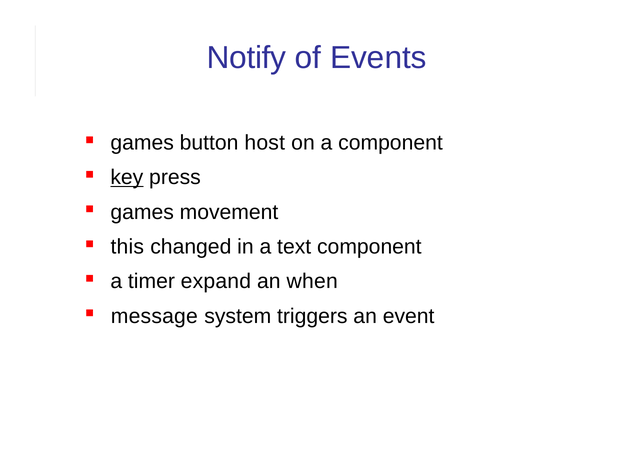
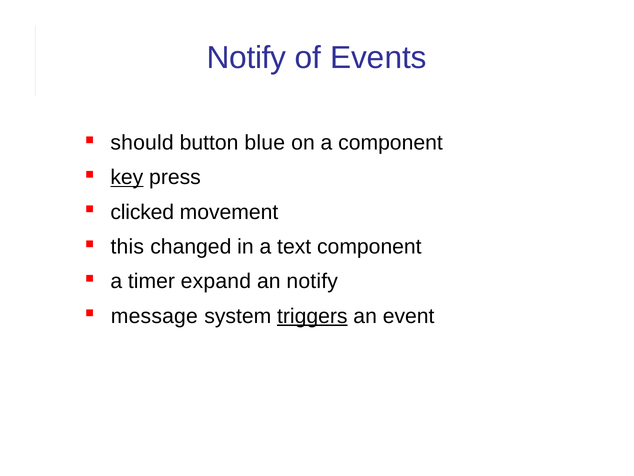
games: games -> should (142, 143)
host: host -> blue (265, 143)
games: games -> clicked (142, 212)
an when: when -> notify (312, 281)
triggers underline: none -> present (312, 316)
